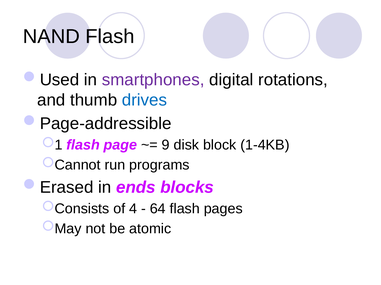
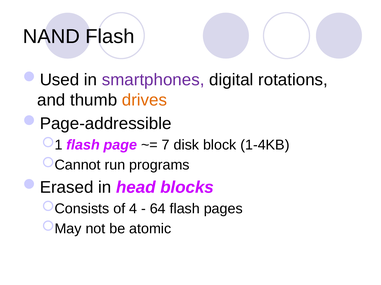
drives colour: blue -> orange (144, 100)
9: 9 -> 7 (166, 145)
ends: ends -> head (136, 188)
